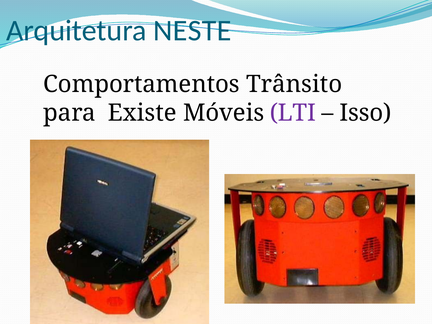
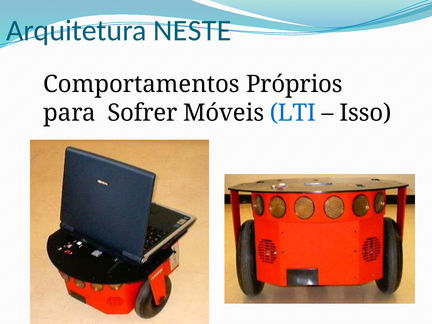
Trânsito: Trânsito -> Próprios (294, 84)
Existe: Existe -> Sofrer (143, 113)
LTI colour: purple -> blue (293, 113)
